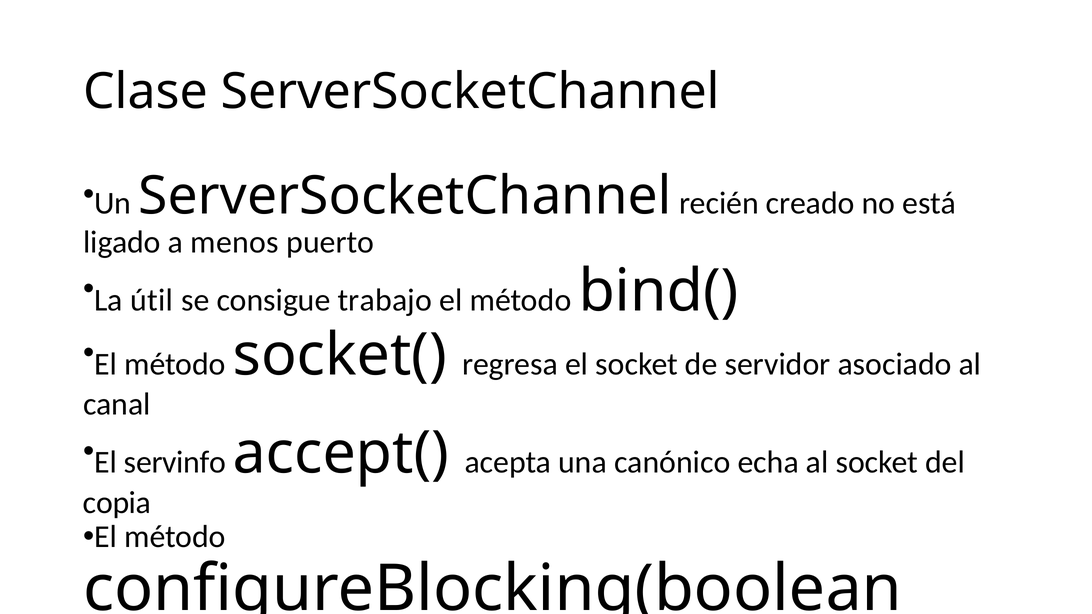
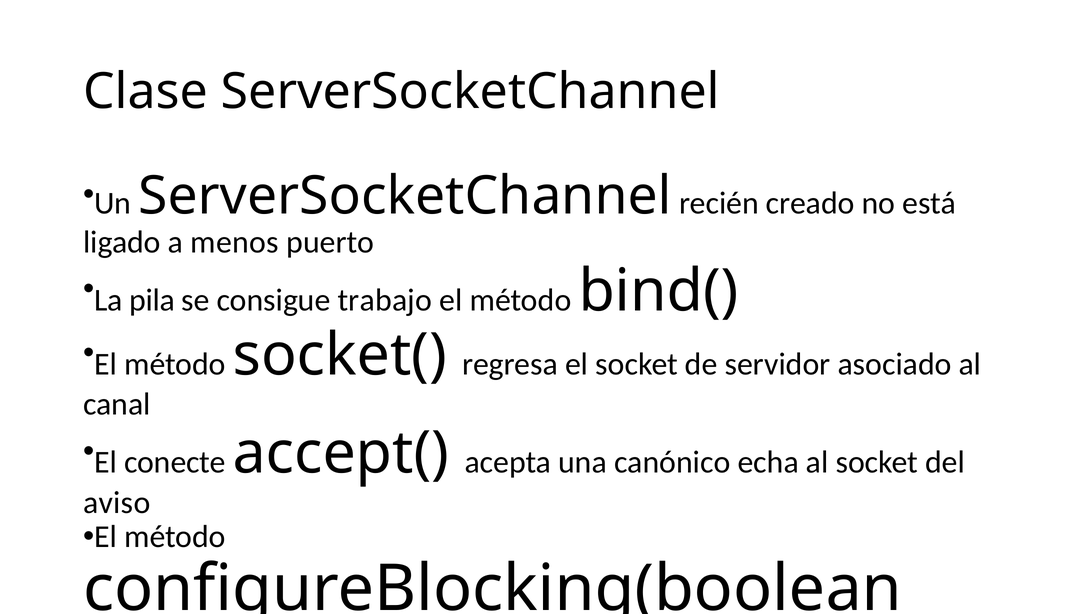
útil: útil -> pila (152, 300)
servinfo: servinfo -> conecte (175, 462)
copia: copia -> aviso (117, 503)
